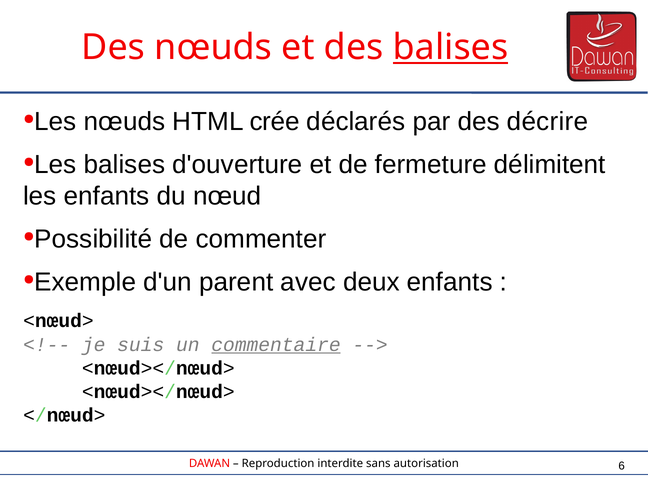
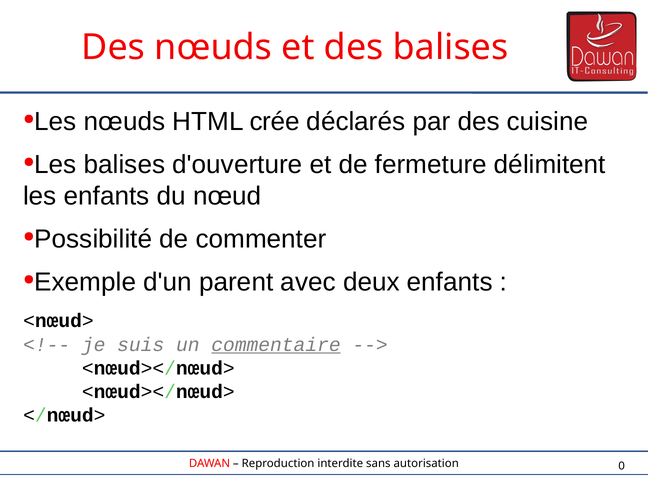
balises underline: present -> none (451, 48)
décrire: décrire -> cuisine (548, 122)
6: 6 -> 0 (622, 466)
